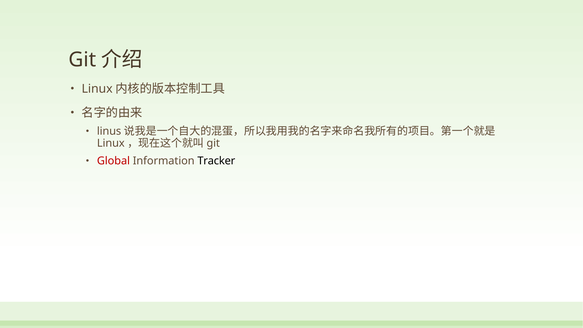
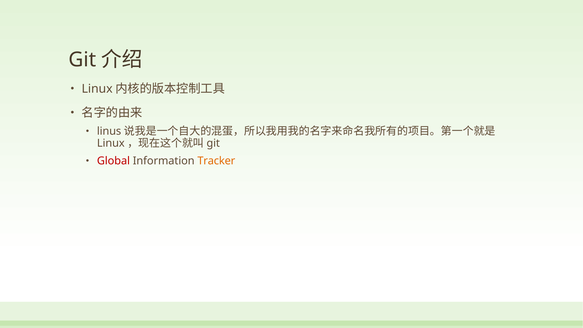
Tracker colour: black -> orange (216, 161)
